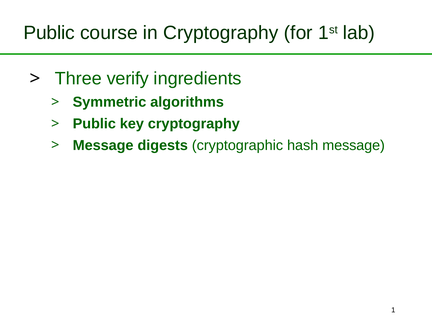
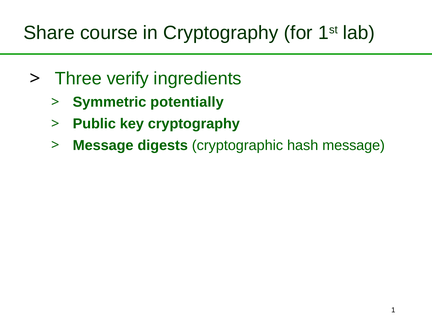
Public: Public -> Share (49, 33)
algorithms: algorithms -> potentially (187, 102)
